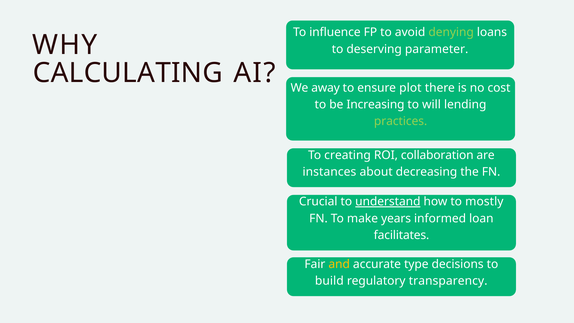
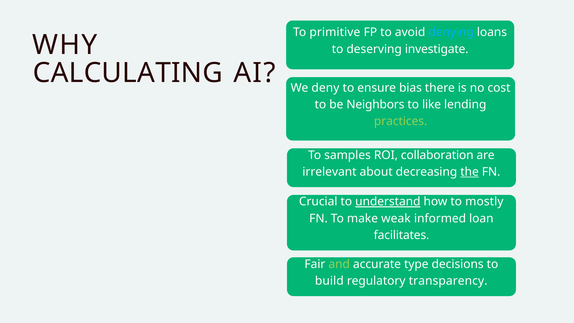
influence: influence -> primitive (335, 32)
denying colour: light green -> light blue (451, 32)
parameter: parameter -> investigate (437, 49)
away: away -> deny (325, 88)
plot: plot -> bias (410, 88)
Increasing: Increasing -> Neighbors (375, 105)
will: will -> like (432, 105)
creating: creating -> samples (348, 155)
instances: instances -> irrelevant (329, 172)
the underline: none -> present (470, 172)
years: years -> weak (396, 218)
and colour: yellow -> light green (339, 264)
